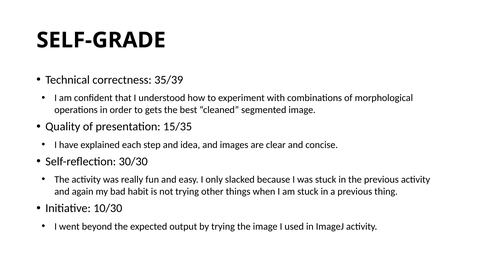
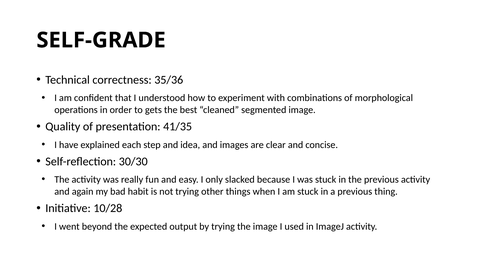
35/39: 35/39 -> 35/36 (169, 80)
15/35: 15/35 -> 41/35 (178, 127)
10/30: 10/30 -> 10/28 (108, 208)
